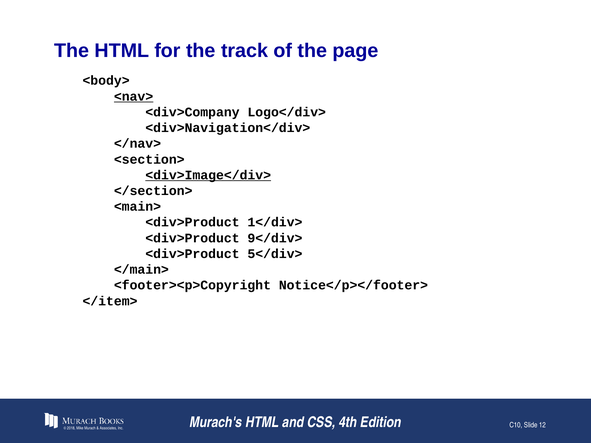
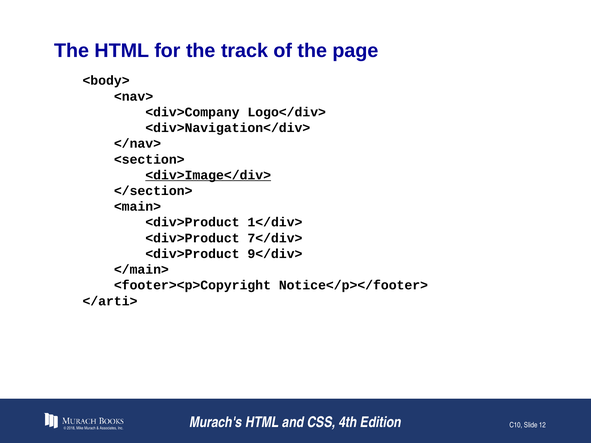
<nav> underline: present -> none (134, 96)
9</div>: 9</div> -> 7</div> (275, 238)
5</div>: 5</div> -> 9</div> (275, 254)
</item>: </item> -> </arti> (110, 301)
